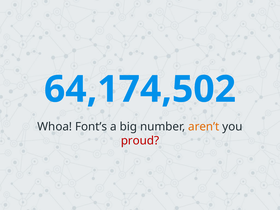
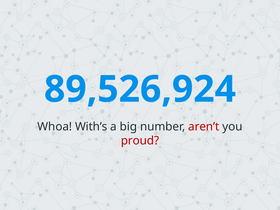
64,174,502: 64,174,502 -> 89,526,924 (140, 89)
Font’s: Font’s -> With’s (91, 127)
aren’t colour: orange -> red (204, 127)
